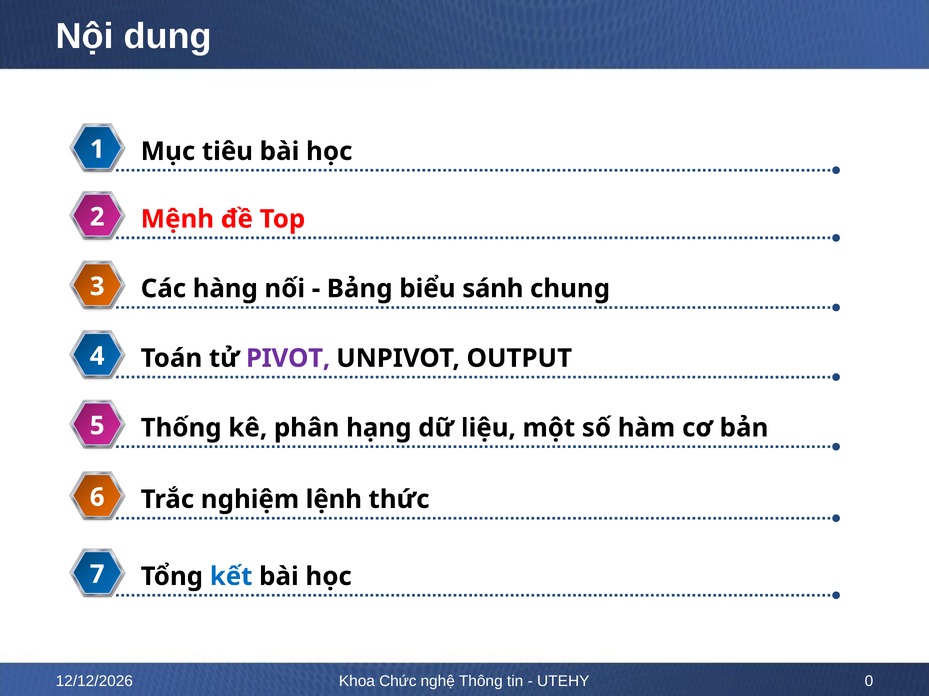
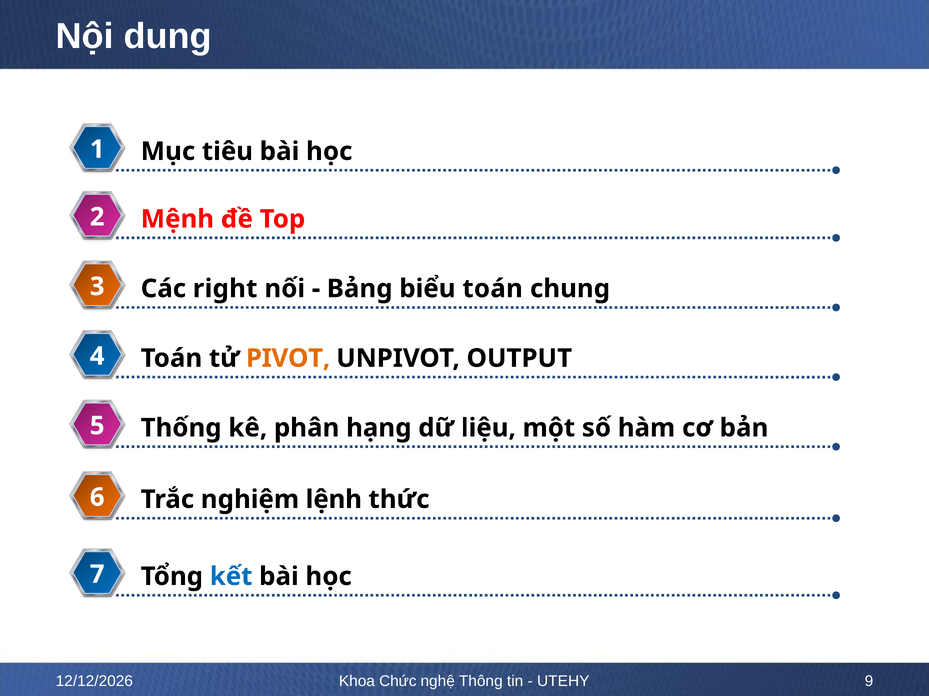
hàng: hàng -> right (225, 289)
sánh: sánh -> toán (493, 289)
PIVOT colour: purple -> orange (288, 359)
0: 0 -> 9 (869, 682)
